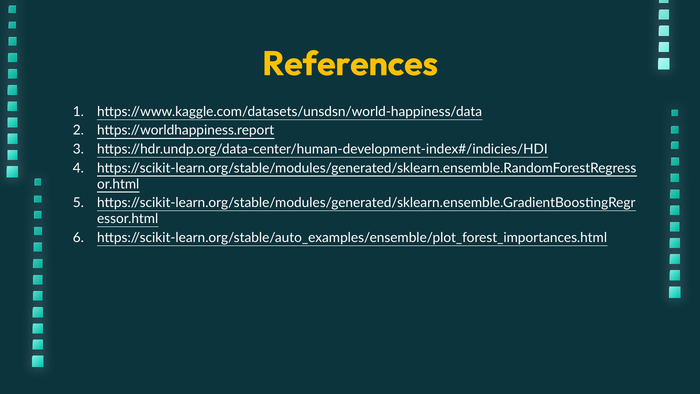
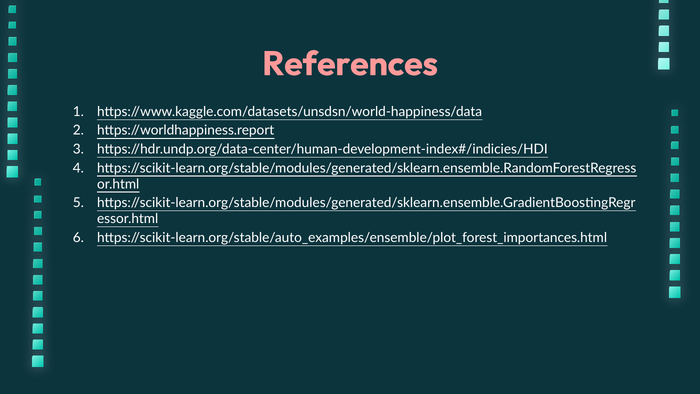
References colour: yellow -> pink (350, 64)
